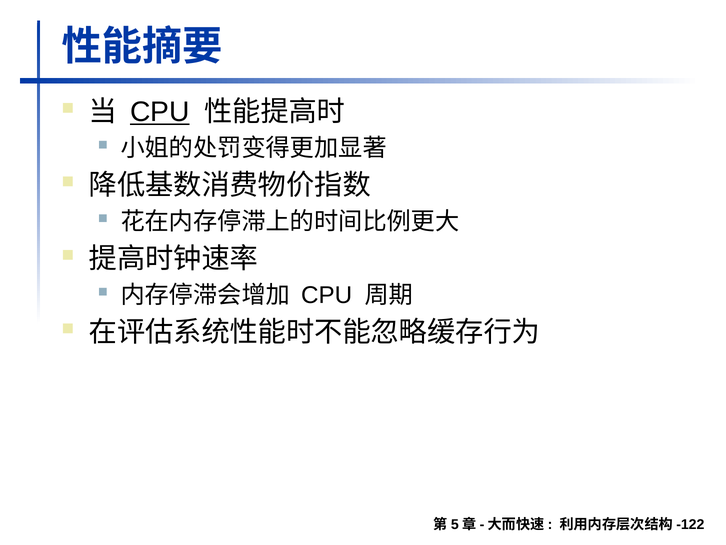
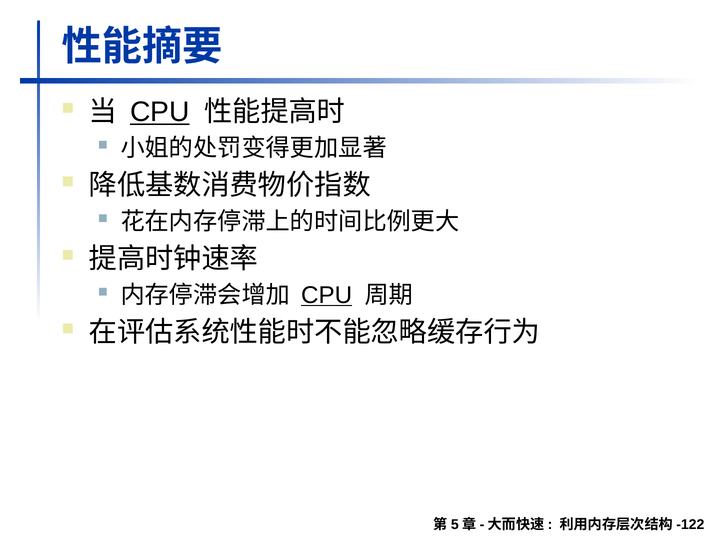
CPU underline: none -> present (327, 295)
